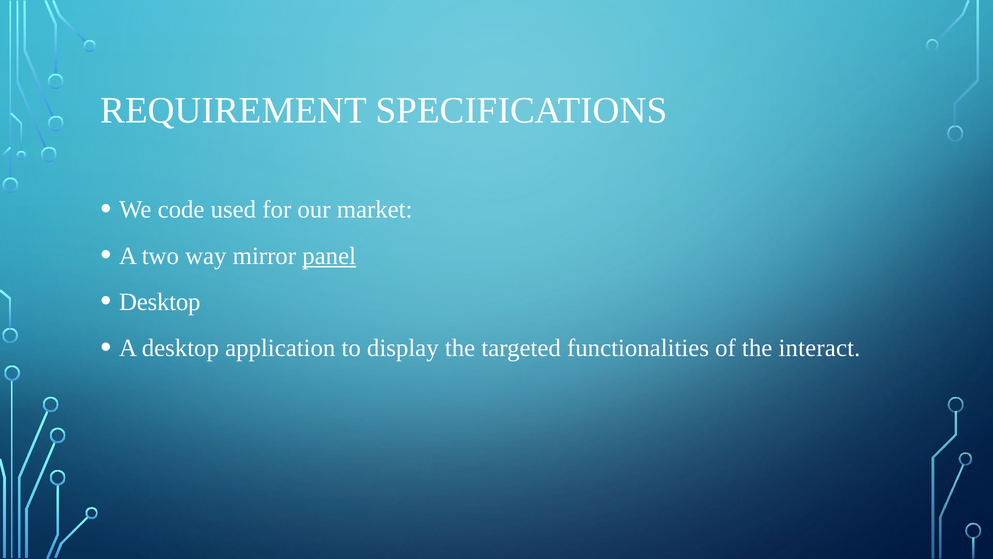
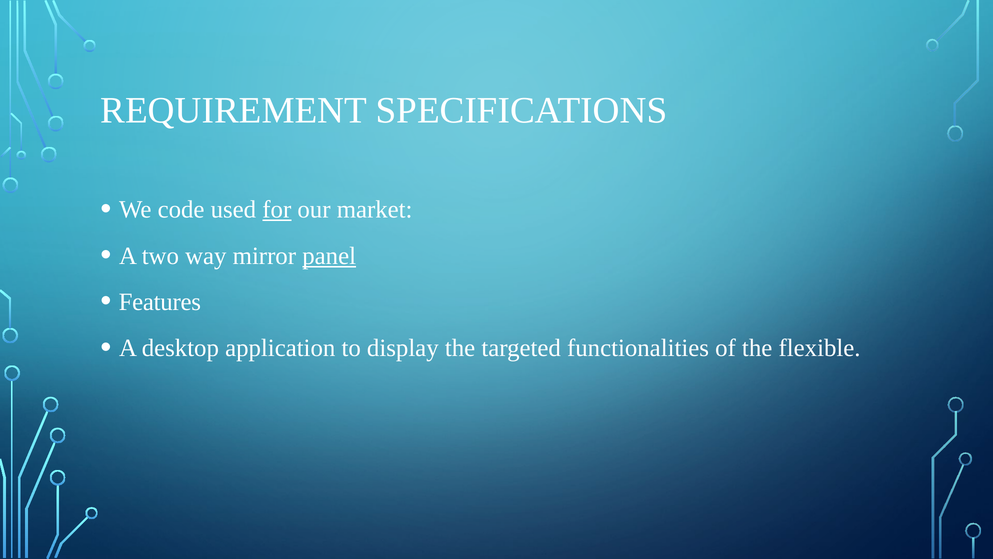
for underline: none -> present (277, 210)
Desktop: Desktop -> Features (160, 302)
interact: interact -> flexible (820, 348)
